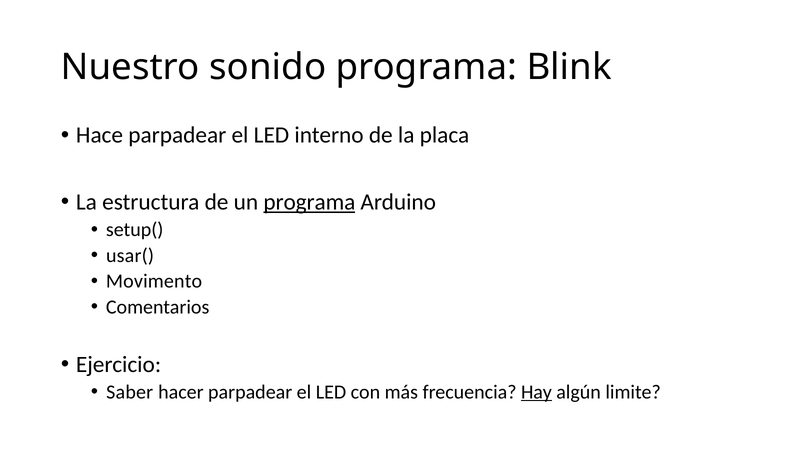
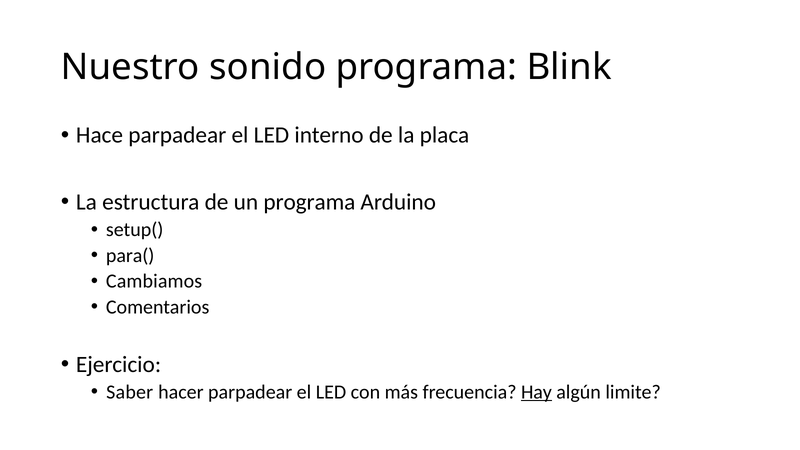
programa underline: present -> none (309, 202)
usar(: usar( -> para( (130, 256)
Movimento: Movimento -> Cambiamos (154, 281)
